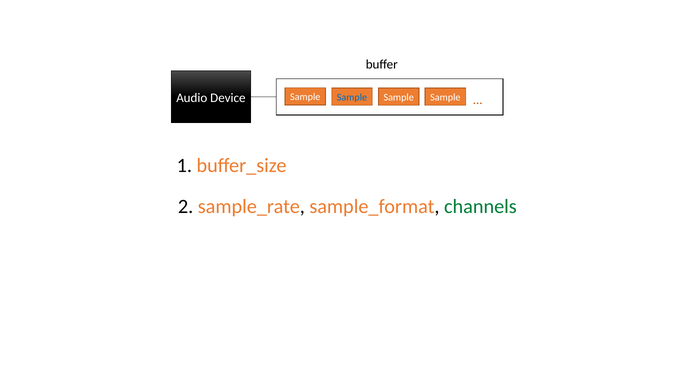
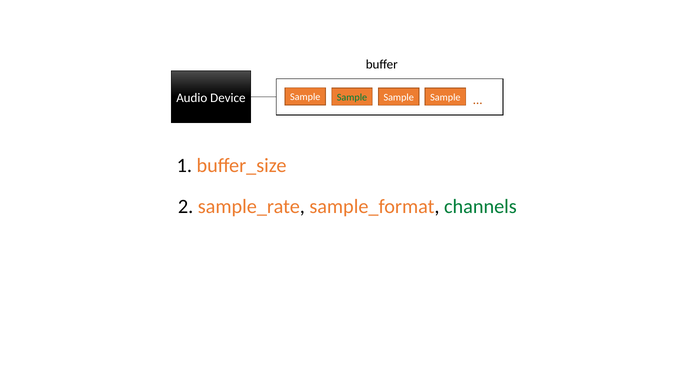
Sample colour: blue -> green (352, 97)
